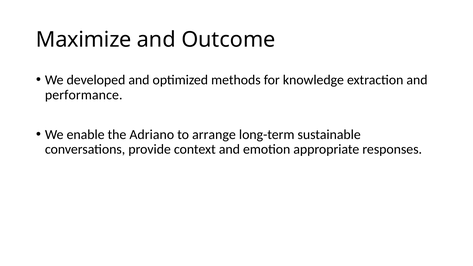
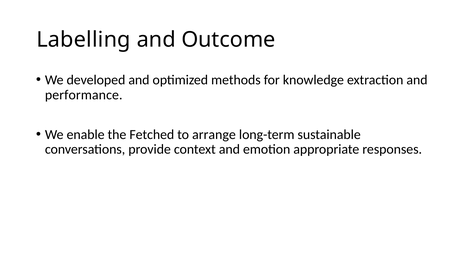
Maximize: Maximize -> Labelling (83, 40)
Adriano: Adriano -> Fetched (152, 135)
